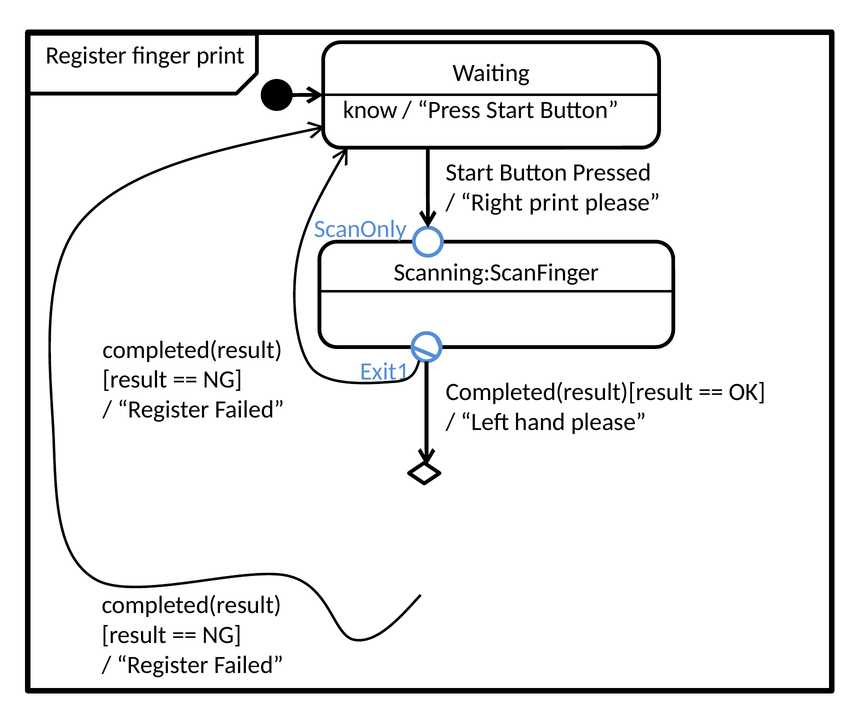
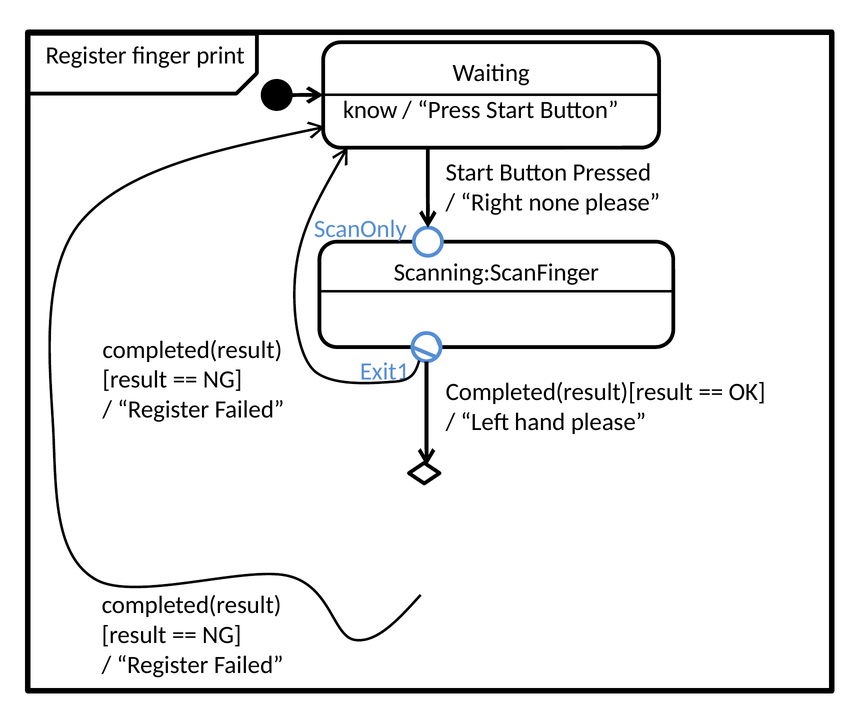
Right print: print -> none (554, 202)
